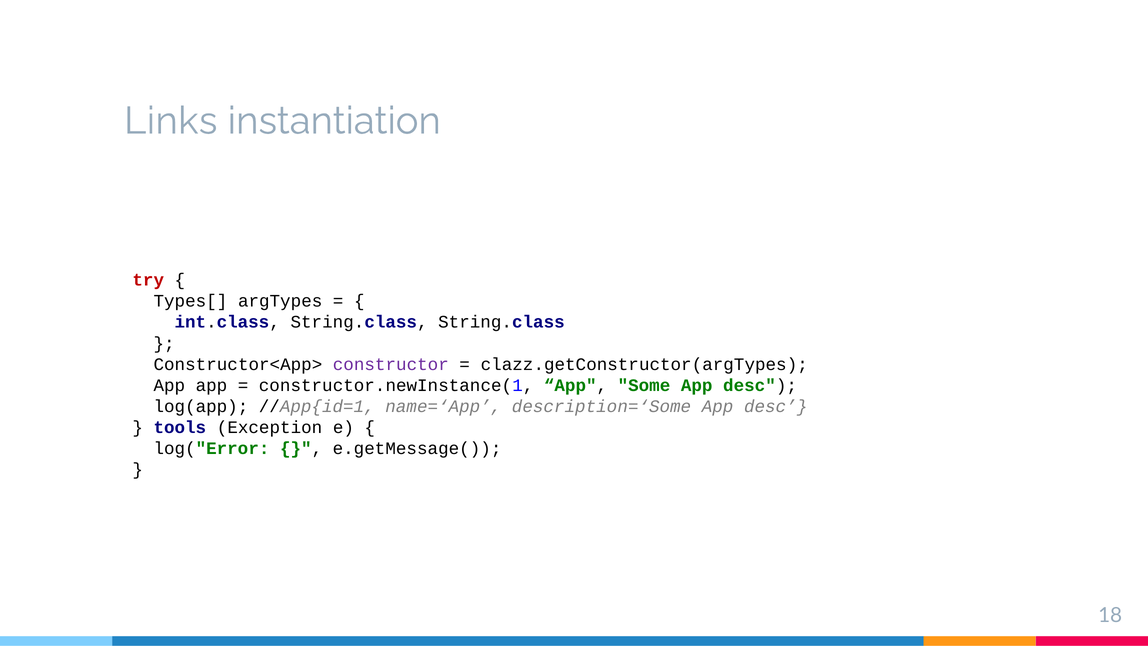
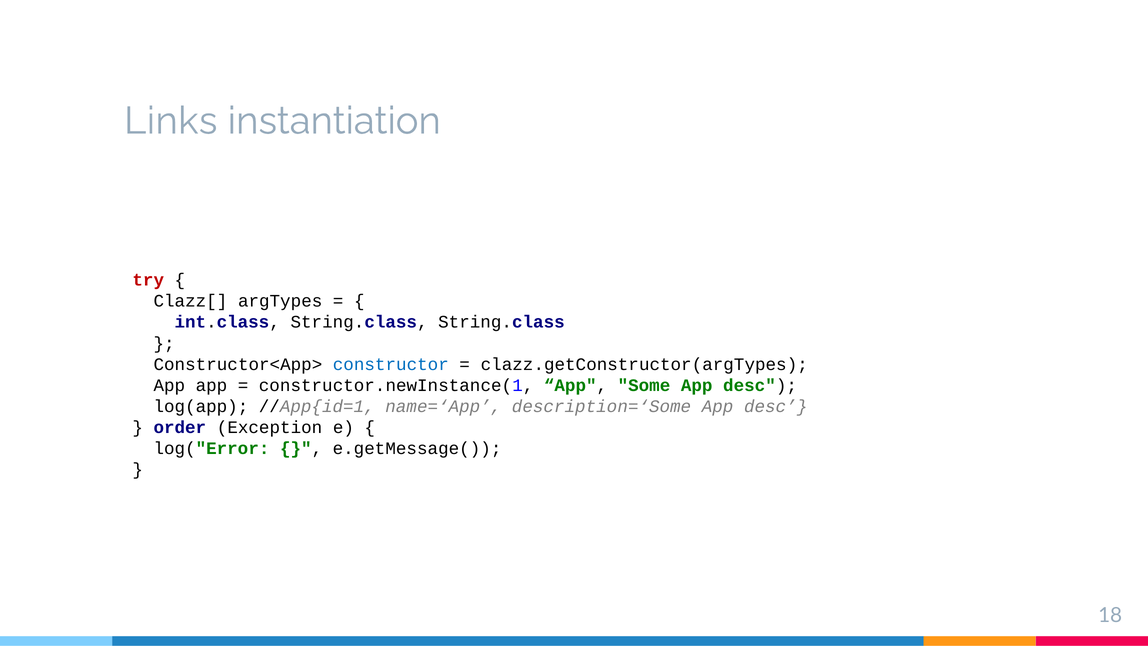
Types[: Types[ -> Clazz[ (190, 301)
constructor colour: purple -> blue (391, 364)
tools: tools -> order (180, 427)
